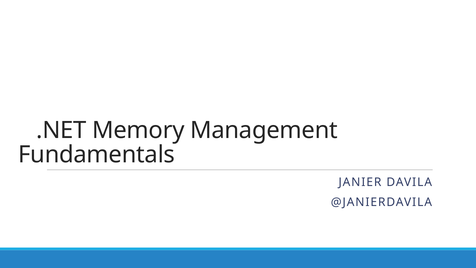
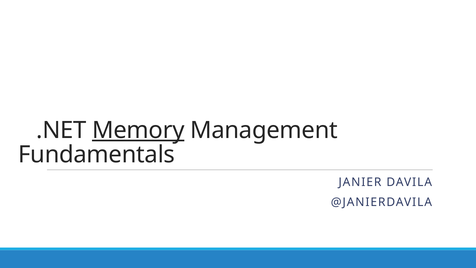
Memory underline: none -> present (138, 130)
